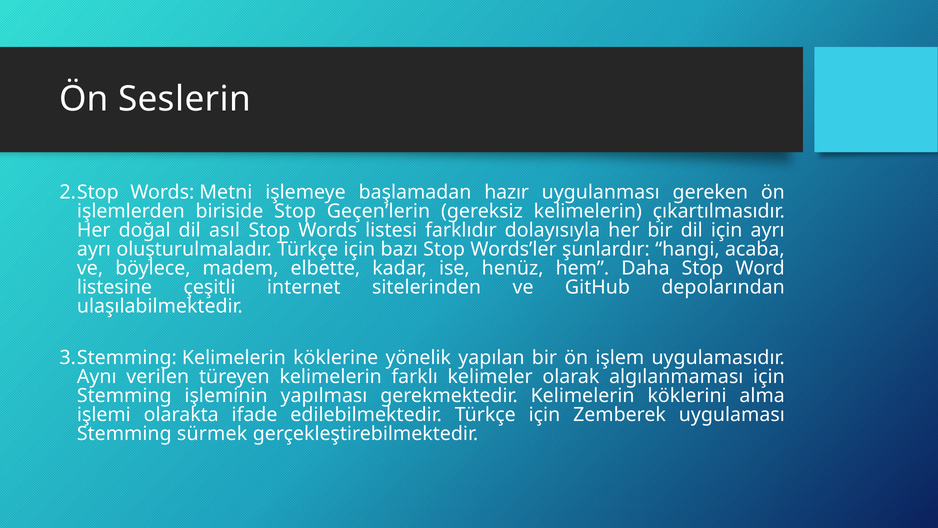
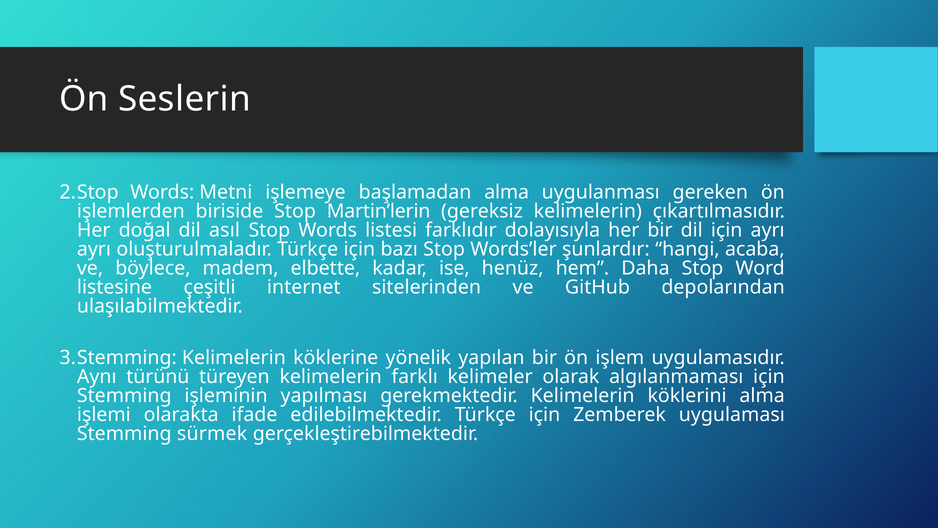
başlamadan hazır: hazır -> alma (507, 192)
Geçen’lerin: Geçen’lerin -> Martin’lerin (379, 211)
verilen: verilen -> türünü (158, 376)
